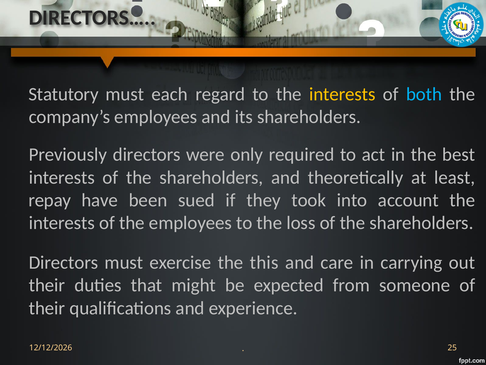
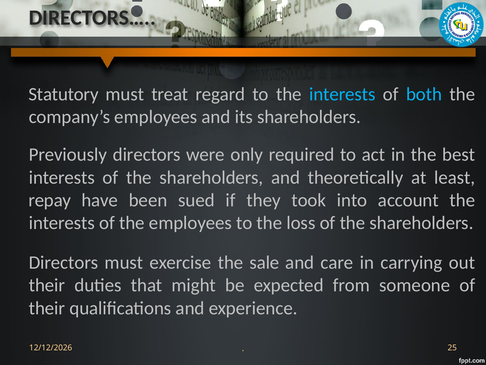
each: each -> treat (170, 94)
interests colour: yellow -> light blue (342, 94)
this: this -> sale (264, 262)
